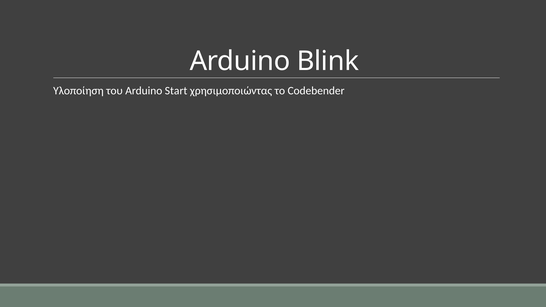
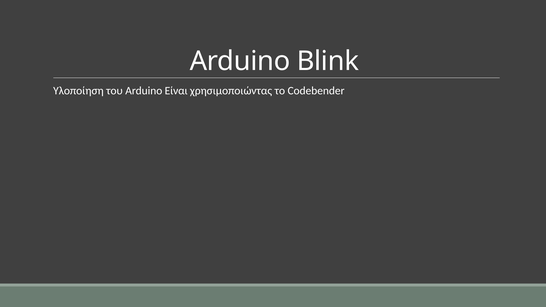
Start: Start -> Είναι (176, 91)
